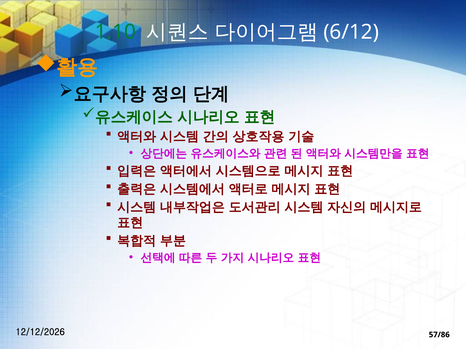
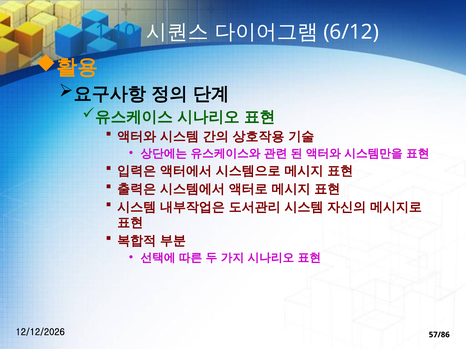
1.10 colour: green -> blue (115, 32)
